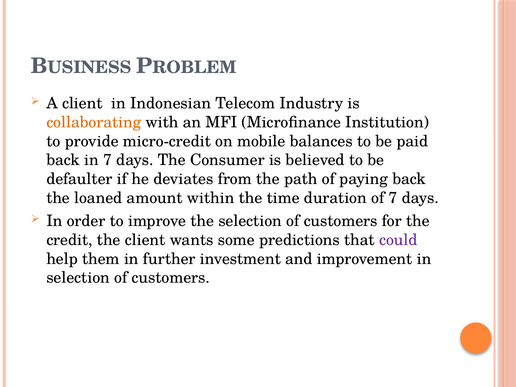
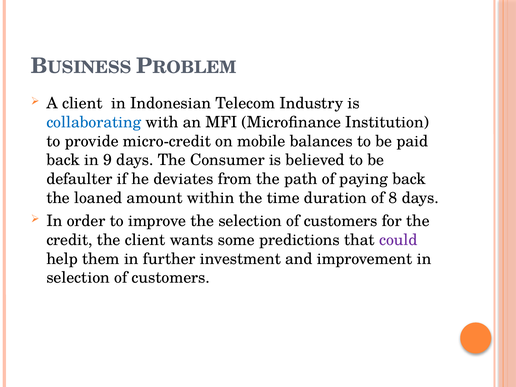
collaborating colour: orange -> blue (94, 122)
in 7: 7 -> 9 (108, 160)
of 7: 7 -> 8 (393, 198)
